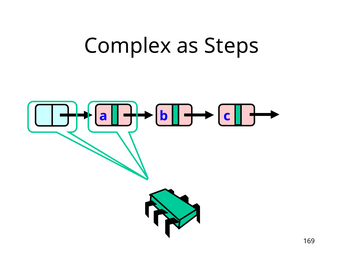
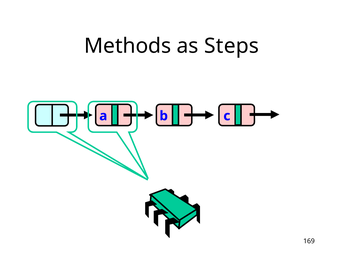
Complex: Complex -> Methods (128, 46)
